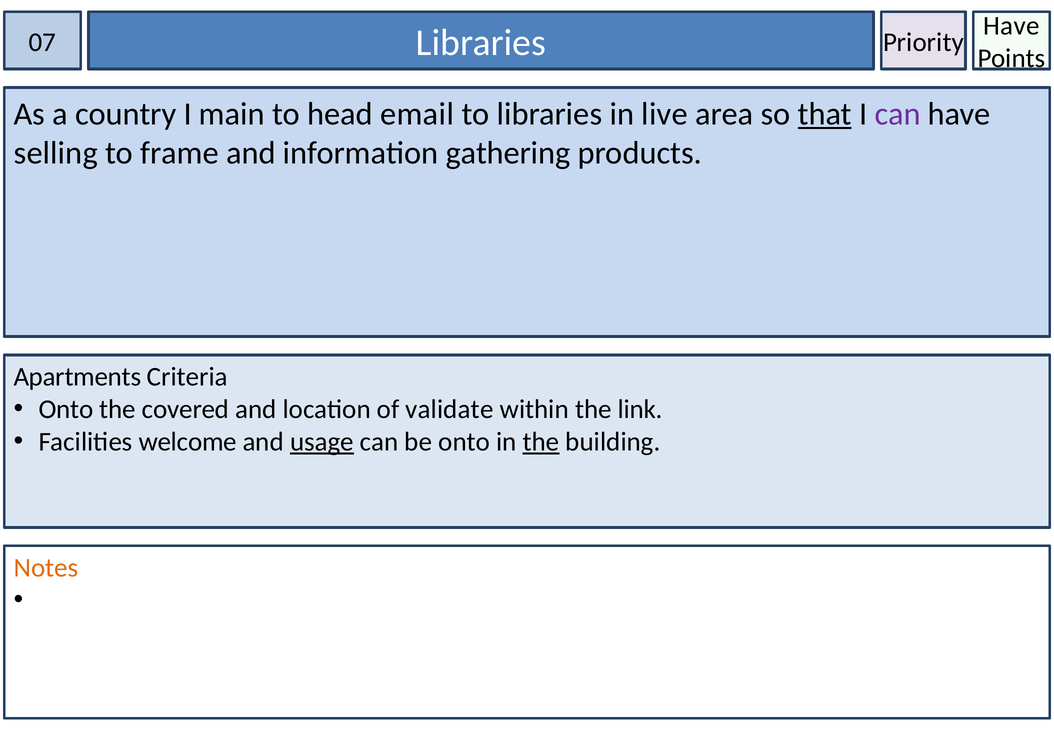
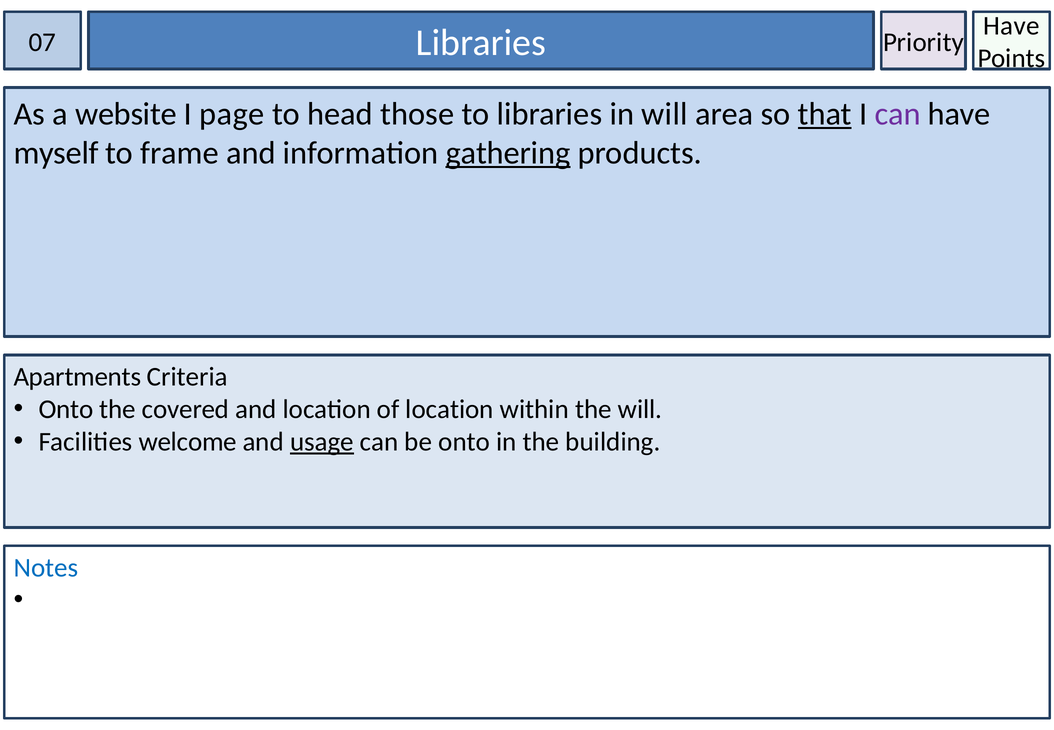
country: country -> website (126, 114)
main: main -> page (232, 114)
email: email -> those (417, 114)
in live: live -> will (665, 114)
selling: selling -> myself (56, 153)
gathering underline: none -> present (508, 153)
of validate: validate -> location (450, 409)
the link: link -> will (640, 409)
the underline: present -> none (541, 442)
Notes colour: orange -> blue (46, 568)
